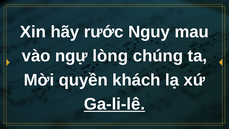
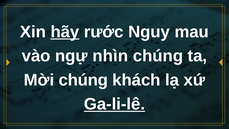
hãy underline: none -> present (65, 32)
lòng: lòng -> nhìn (110, 56)
Mời quyền: quyền -> chúng (83, 80)
